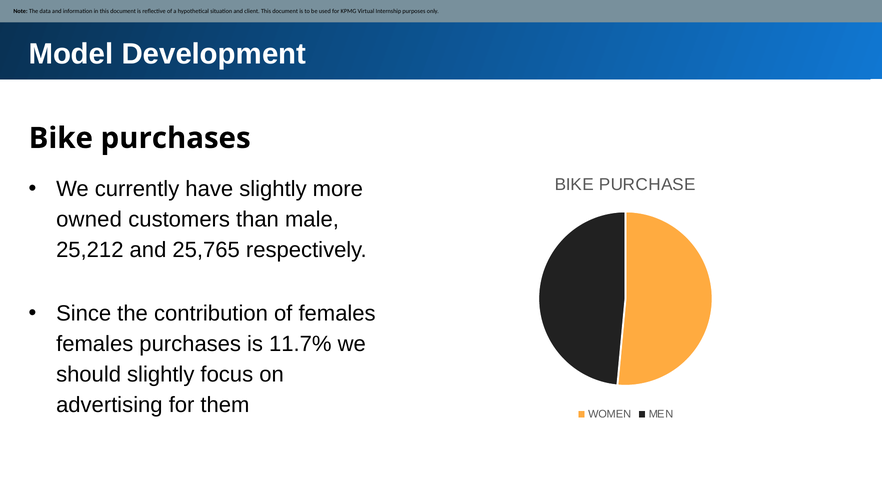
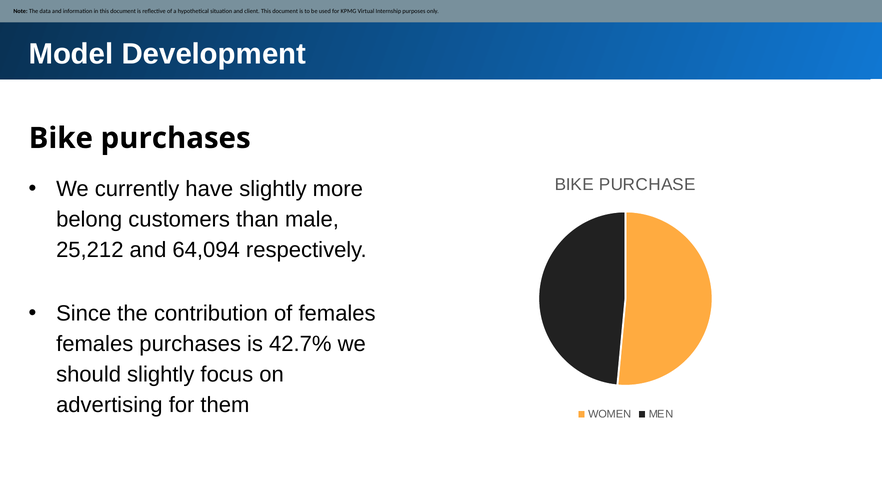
owned: owned -> belong (89, 219)
25,765: 25,765 -> 64,094 (206, 250)
11.7%: 11.7% -> 42.7% (300, 344)
